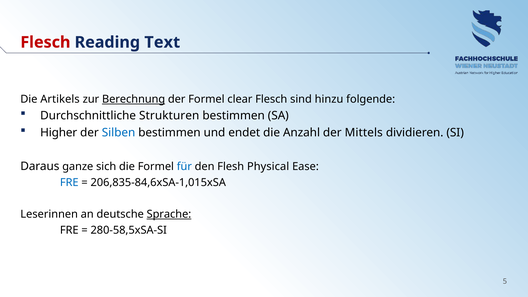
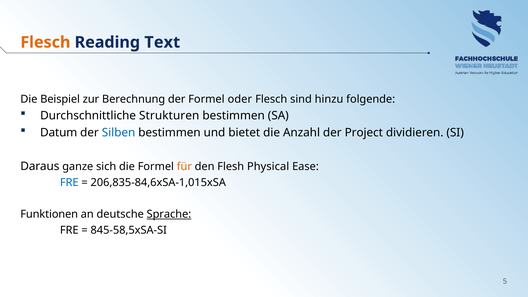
Flesch colour: red -> orange (45, 42)
Artikels: Artikels -> Beispiel (60, 99)
Berechnung underline: present -> none (134, 99)
clear: clear -> oder (240, 99)
Higher: Higher -> Datum (59, 133)
endet: endet -> bietet (244, 133)
Mittels: Mittels -> Project (364, 133)
für colour: blue -> orange (184, 167)
Leserinnen: Leserinnen -> Funktionen (49, 214)
280-58,5xSA-SI: 280-58,5xSA-SI -> 845-58,5xSA-SI (129, 230)
